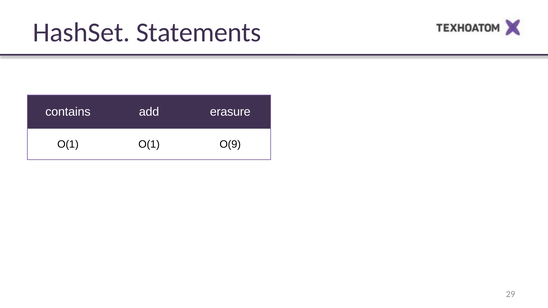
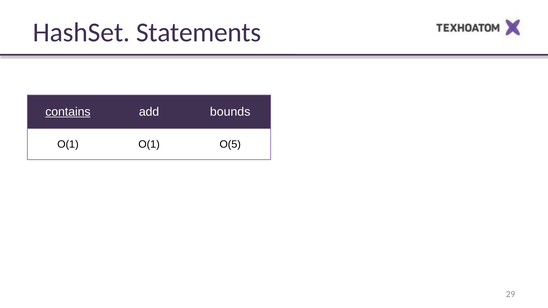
contains underline: none -> present (68, 112)
erasure: erasure -> bounds (230, 112)
O(9: O(9 -> O(5 (230, 144)
